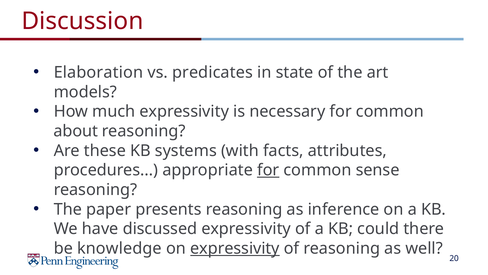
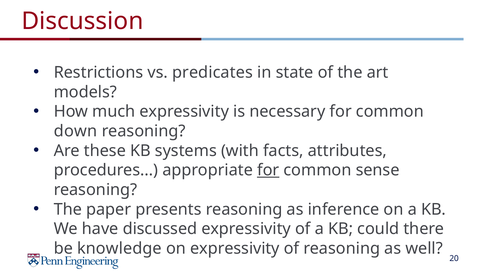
Elaboration: Elaboration -> Restrictions (98, 72)
about: about -> down (76, 131)
expressivity underline: present -> none (235, 248)
